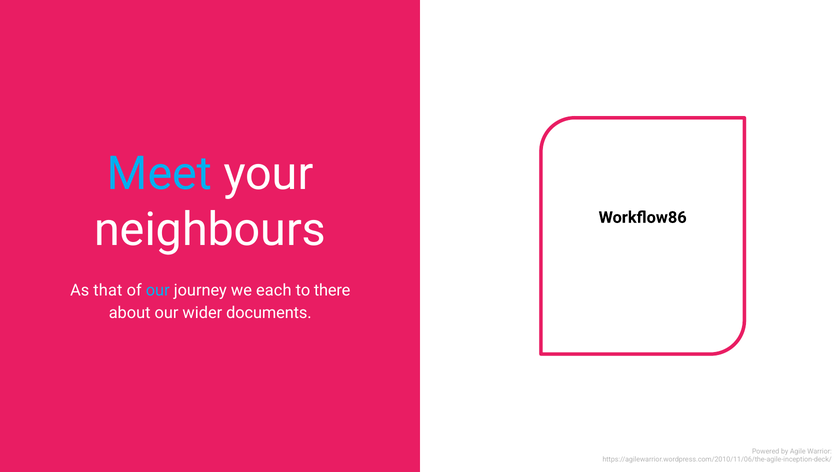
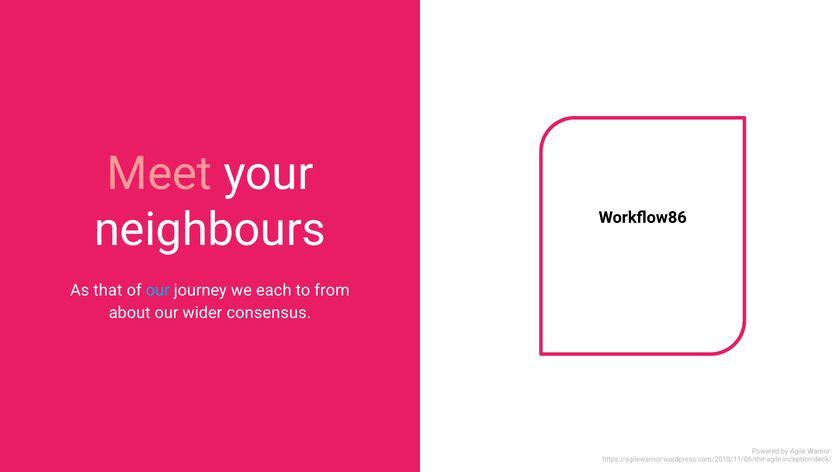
Meet colour: light blue -> pink (160, 174)
there: there -> from (332, 291)
documents: documents -> consensus (269, 313)
